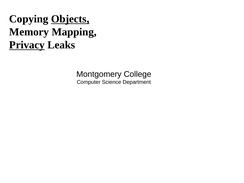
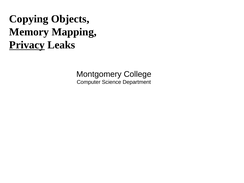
Objects underline: present -> none (70, 19)
